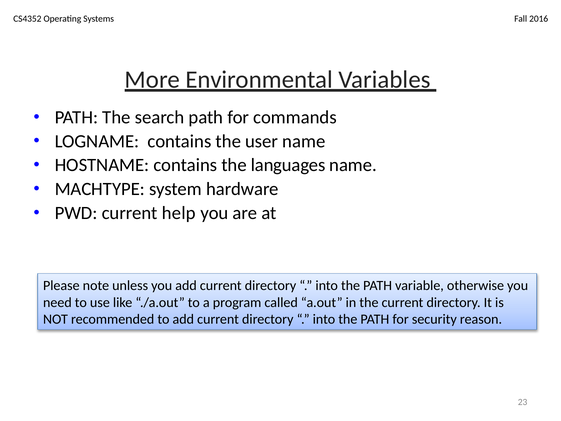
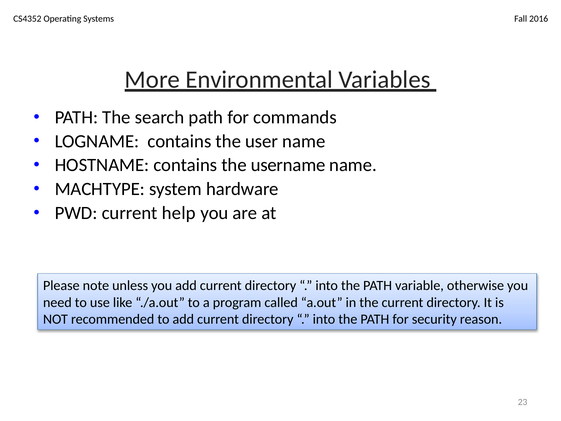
languages: languages -> username (288, 165)
